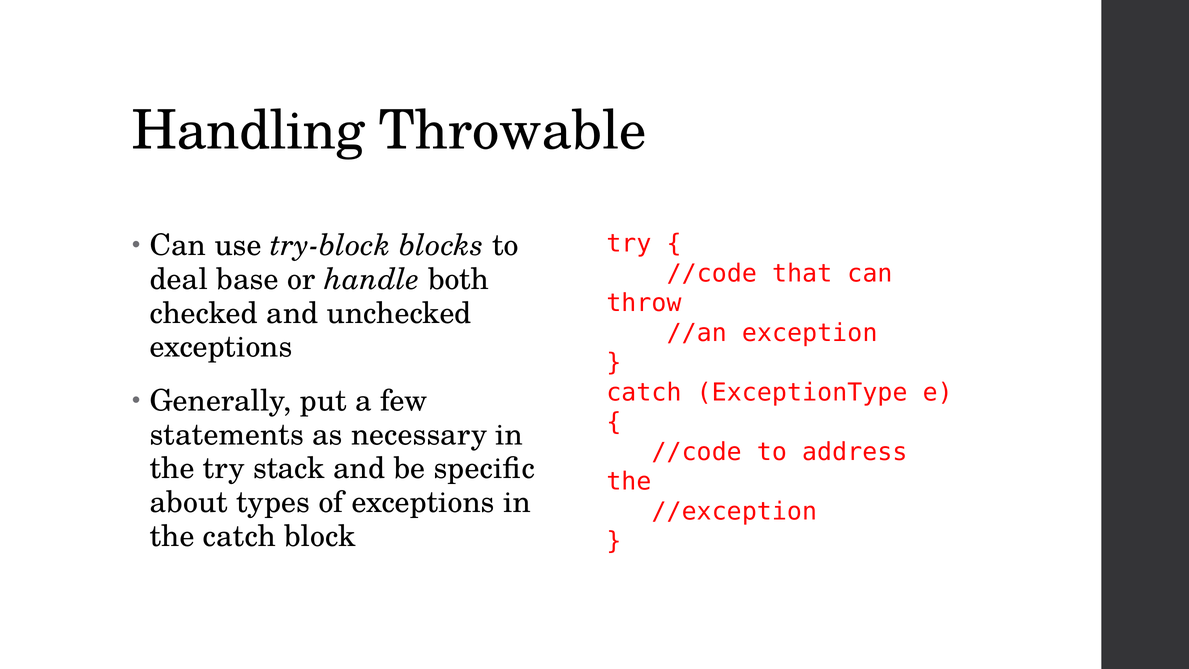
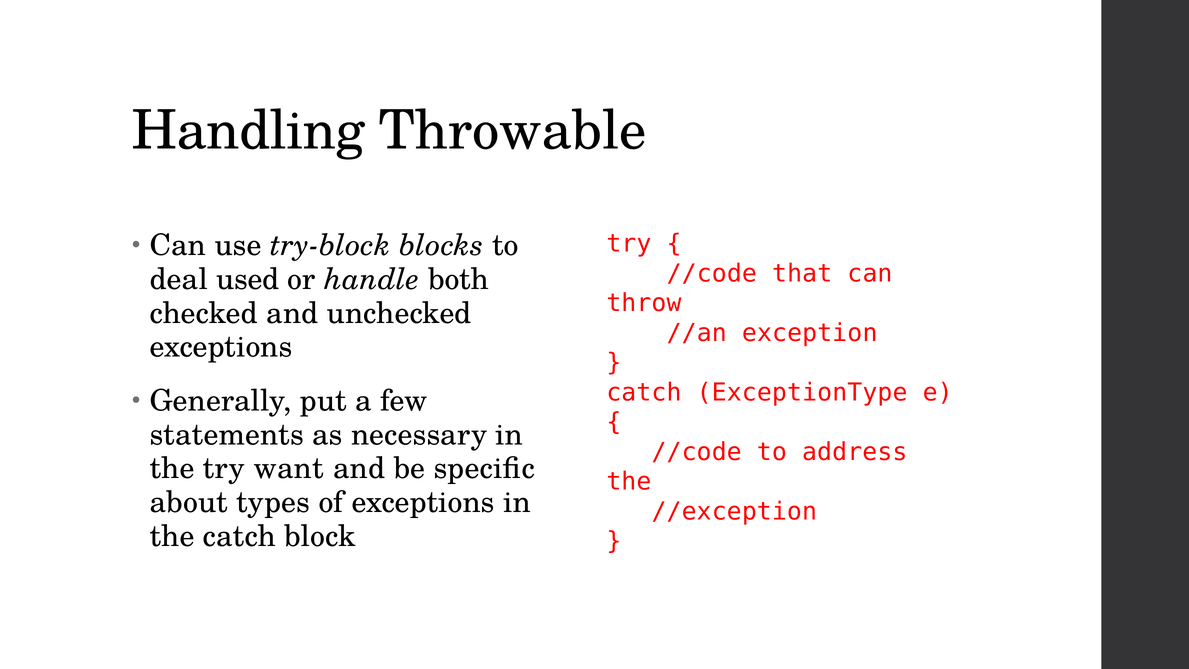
base: base -> used (248, 279)
stack: stack -> want (289, 469)
